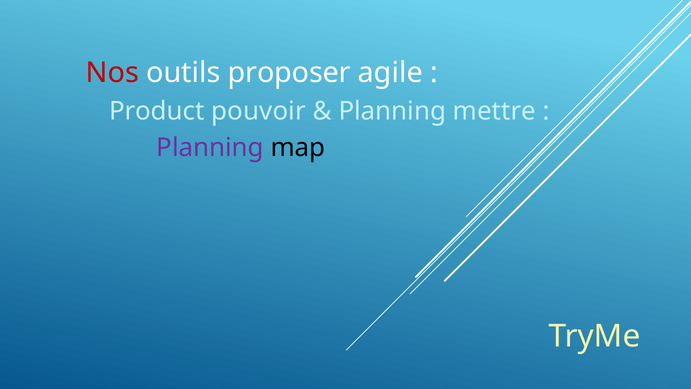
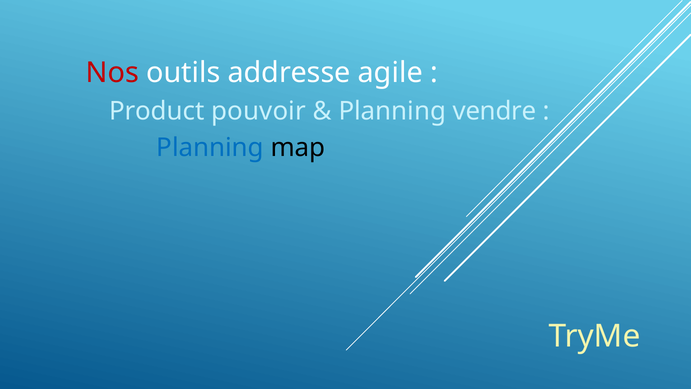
proposer: proposer -> addresse (289, 73)
mettre: mettre -> vendre (495, 111)
Planning colour: purple -> blue (210, 148)
